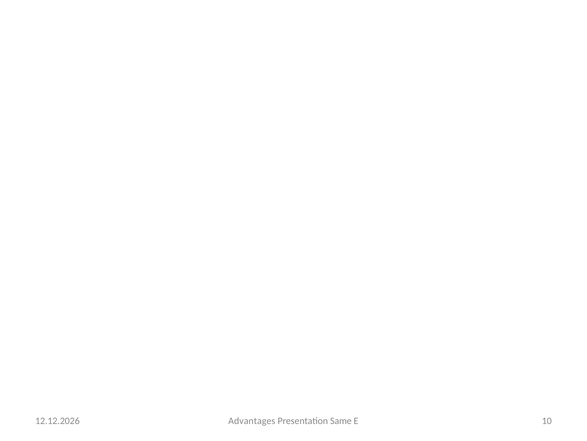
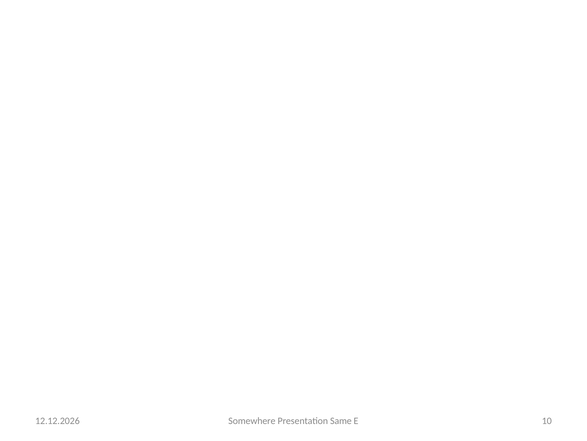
Advantages: Advantages -> Somewhere (252, 420)
